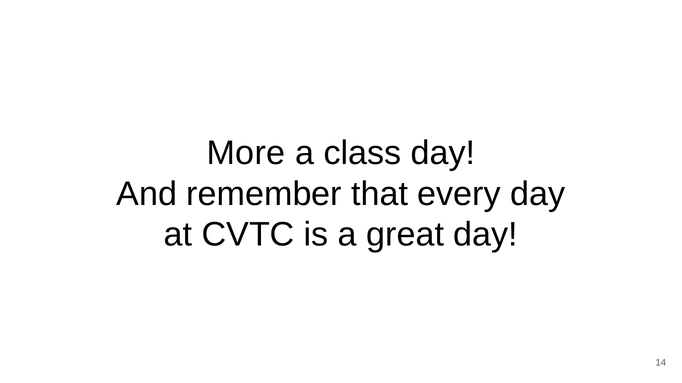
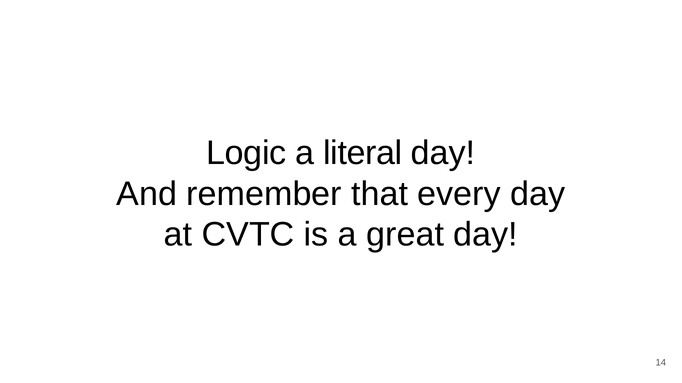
More: More -> Logic (246, 153)
class: class -> literal (363, 153)
